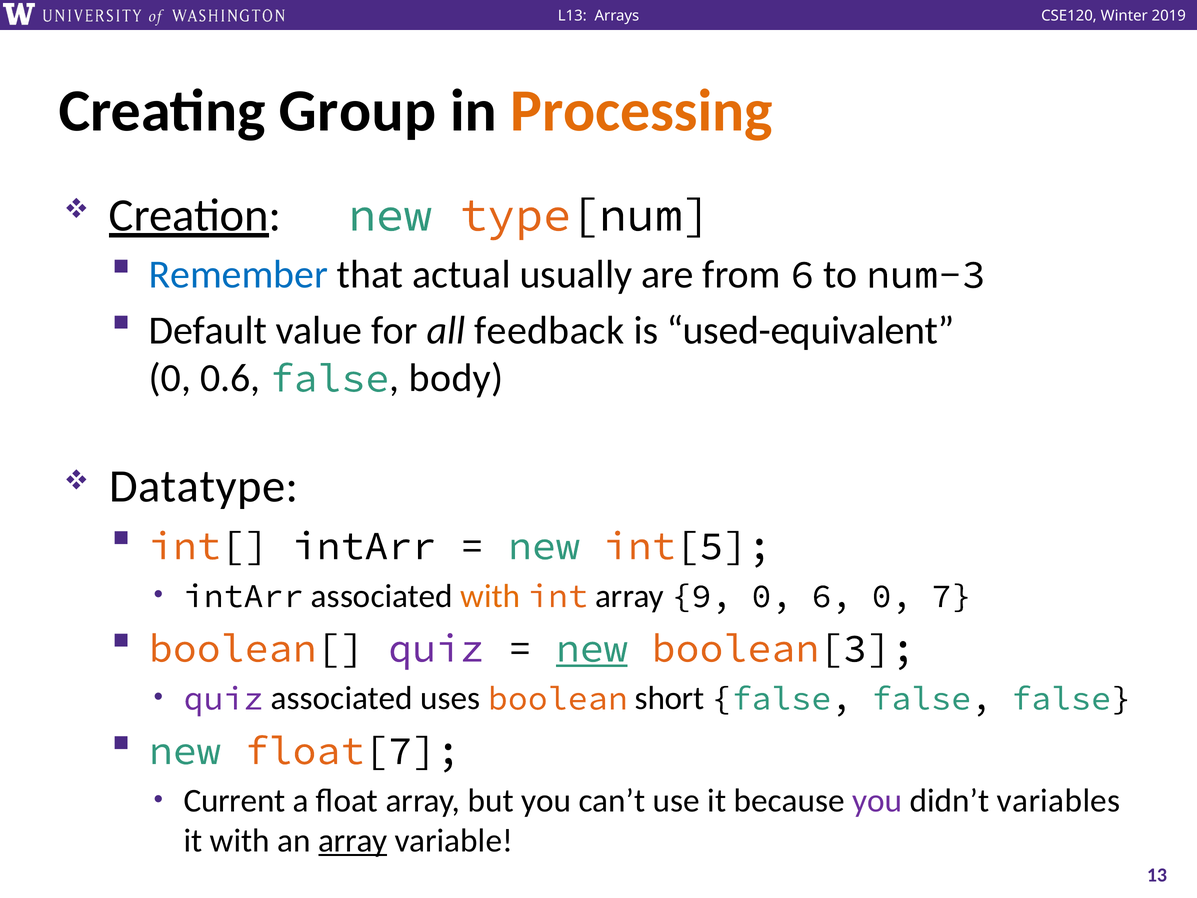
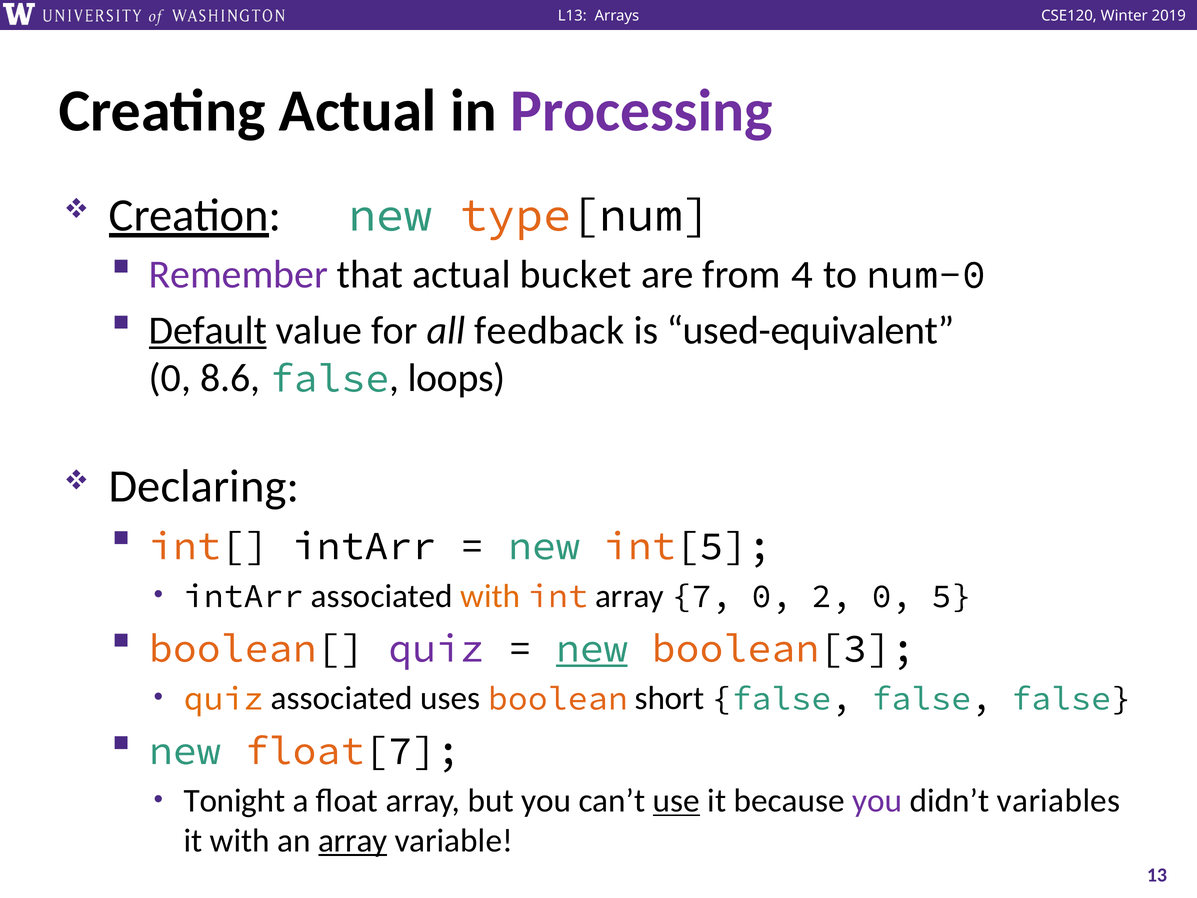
Creating Group: Group -> Actual (358, 111)
Processing colour: orange -> purple (641, 111)
Remember colour: blue -> purple (238, 274)
usually: usually -> bucket (576, 274)
from 6: 6 -> 4 (802, 274)
num-3: num-3 -> num-0 (926, 274)
Default underline: none -> present (208, 330)
0.6: 0.6 -> 8.6 (230, 378)
body: body -> loops (456, 378)
Datatype: Datatype -> Declaring (204, 486)
9: 9 -> 7 (702, 596)
0 6: 6 -> 2 (831, 596)
7: 7 -> 5 (951, 596)
quiz colour: purple -> orange (224, 698)
Current: Current -> Tonight (234, 801)
use underline: none -> present (676, 801)
